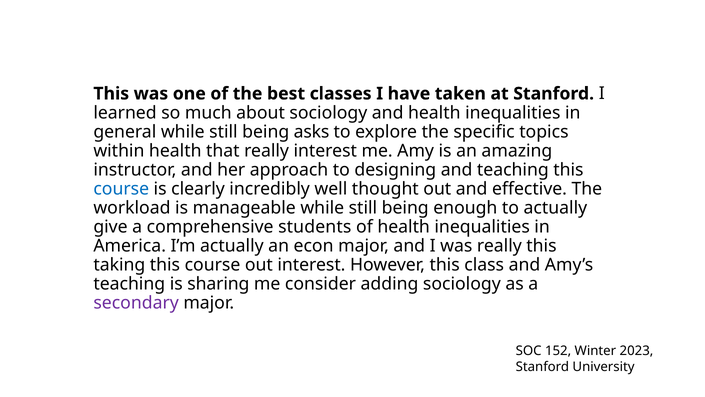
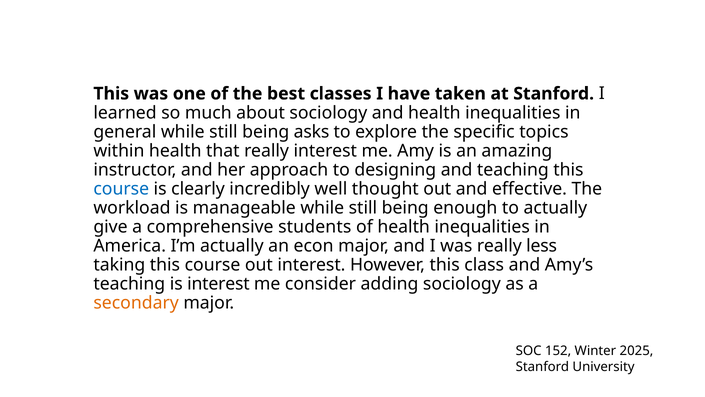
really this: this -> less (542, 246)
is sharing: sharing -> interest (218, 284)
secondary colour: purple -> orange (136, 303)
2023: 2023 -> 2025 (636, 351)
